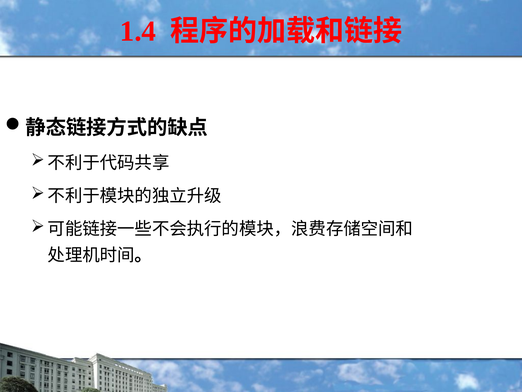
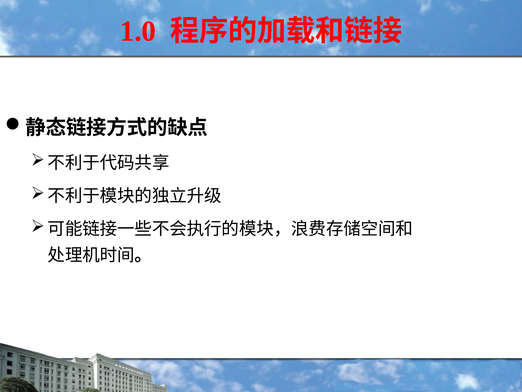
1.4: 1.4 -> 1.0 (138, 31)
